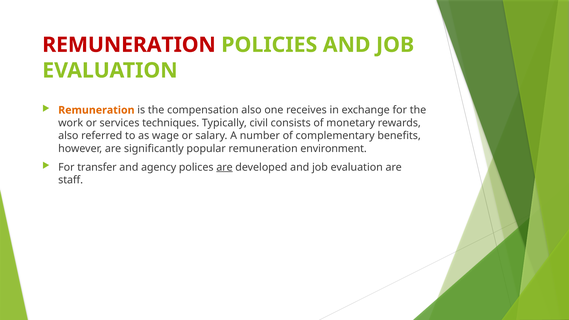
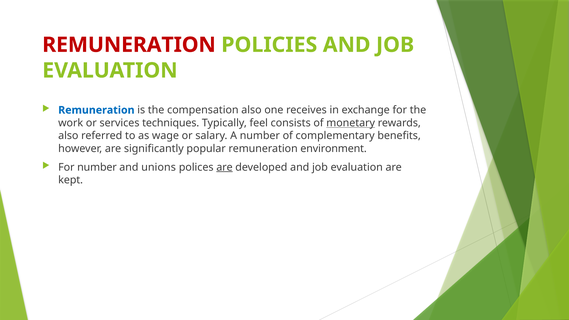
Remuneration colour: orange -> blue (96, 110)
civil: civil -> feel (259, 123)
monetary underline: none -> present (351, 123)
For transfer: transfer -> number (97, 167)
agency: agency -> unions (159, 167)
staff: staff -> kept (71, 180)
